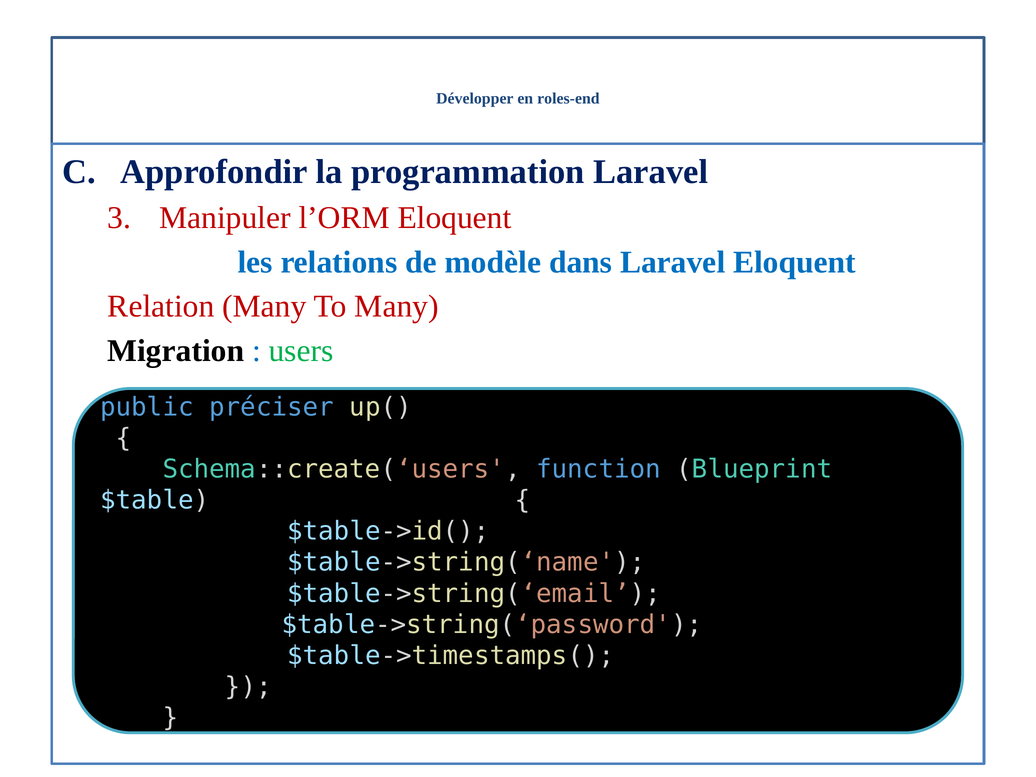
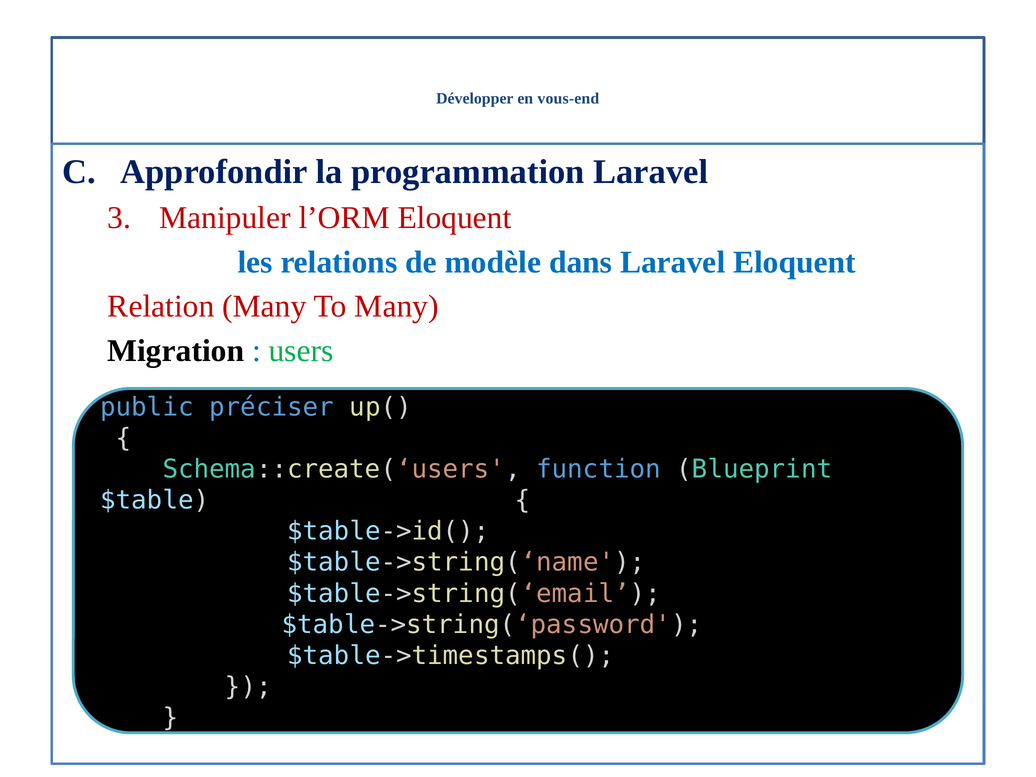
roles-end: roles-end -> vous-end (568, 98)
